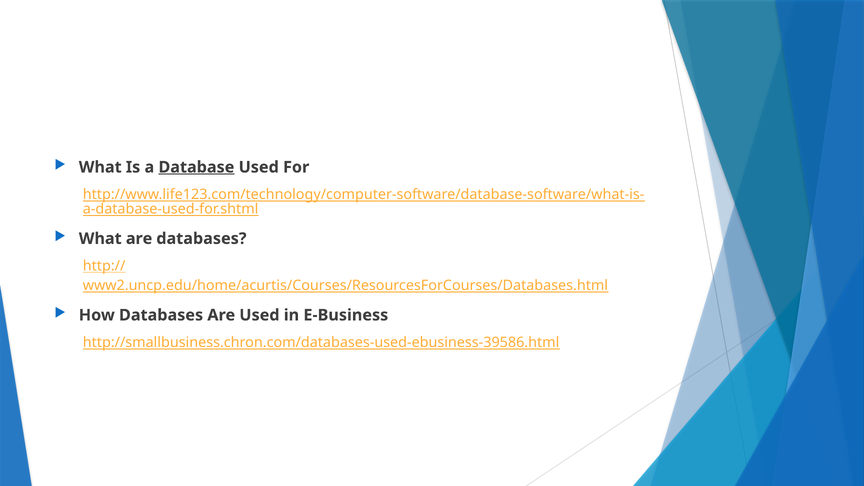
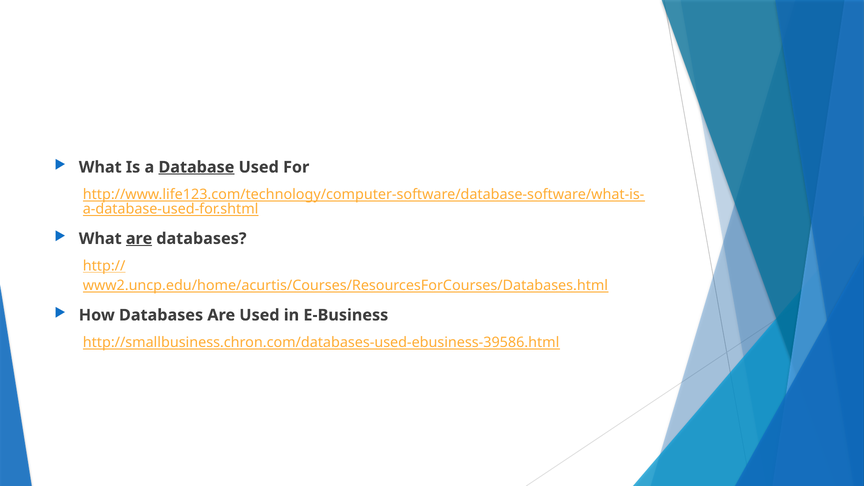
are underline: none -> present (139, 239)
